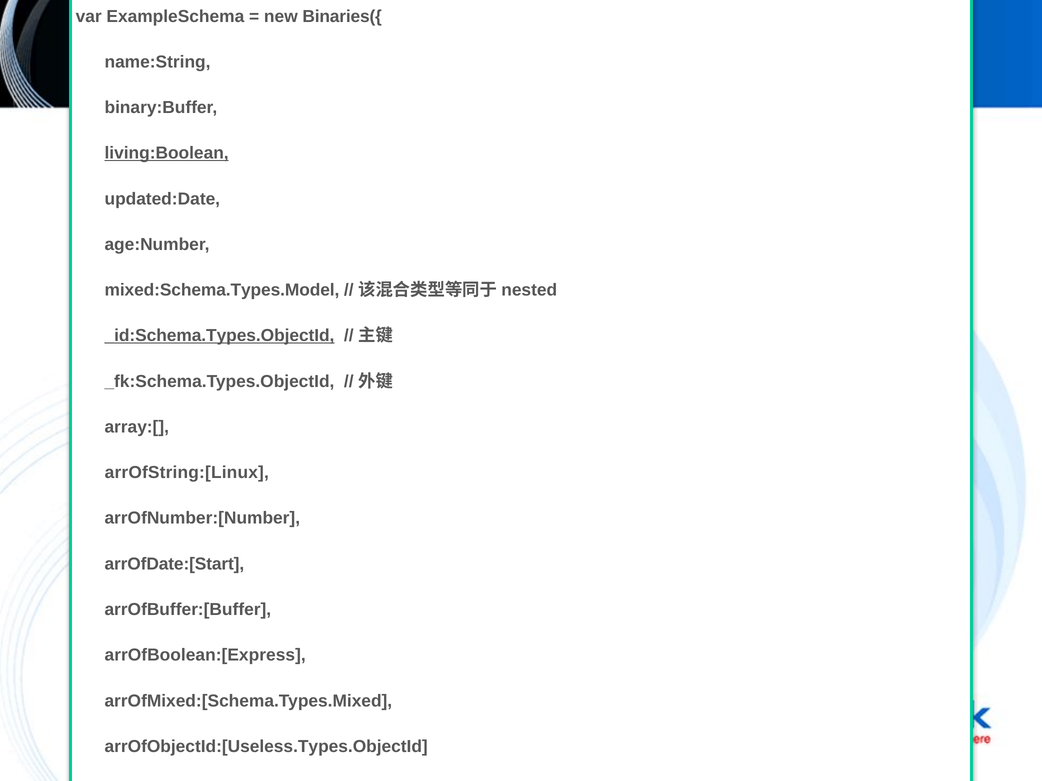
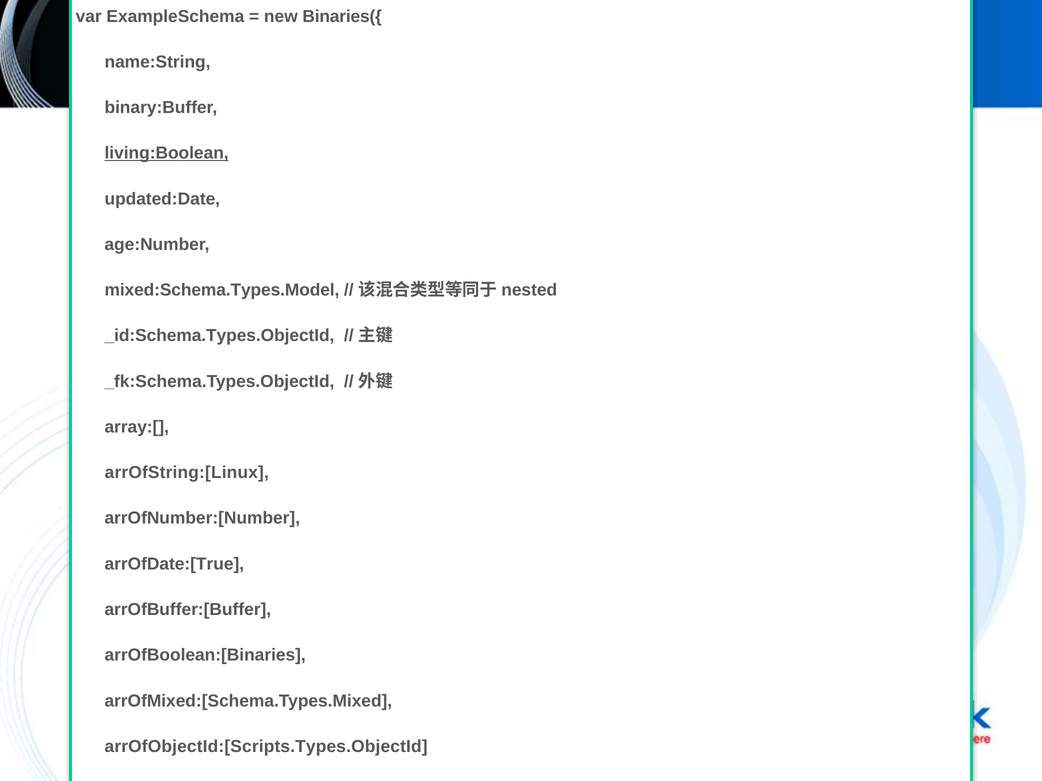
_id:Schema.Types.ObjectId underline: present -> none (219, 336)
arrOfDate:[Start: arrOfDate:[Start -> arrOfDate:[True (174, 564)
arrOfBoolean:[Express: arrOfBoolean:[Express -> arrOfBoolean:[Binaries (205, 656)
arrOfObjectId:[Useless.Types.ObjectId: arrOfObjectId:[Useless.Types.ObjectId -> arrOfObjectId:[Scripts.Types.ObjectId (266, 747)
